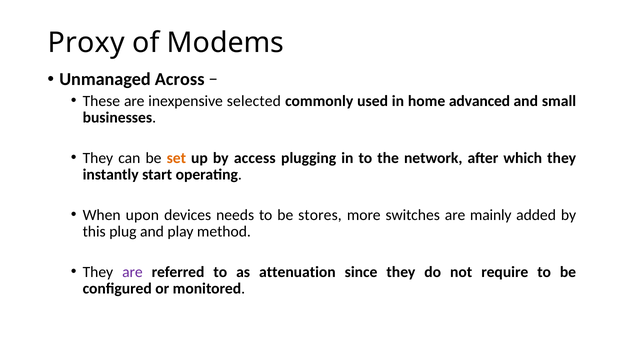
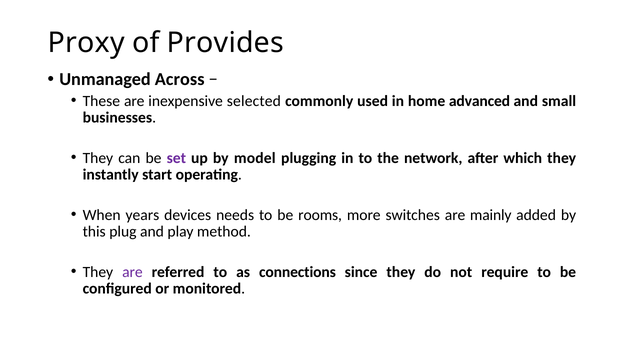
Modems: Modems -> Provides (225, 43)
set colour: orange -> purple (176, 158)
access: access -> model (255, 158)
upon: upon -> years (142, 215)
stores: stores -> rooms (320, 215)
attenuation: attenuation -> connections (297, 272)
